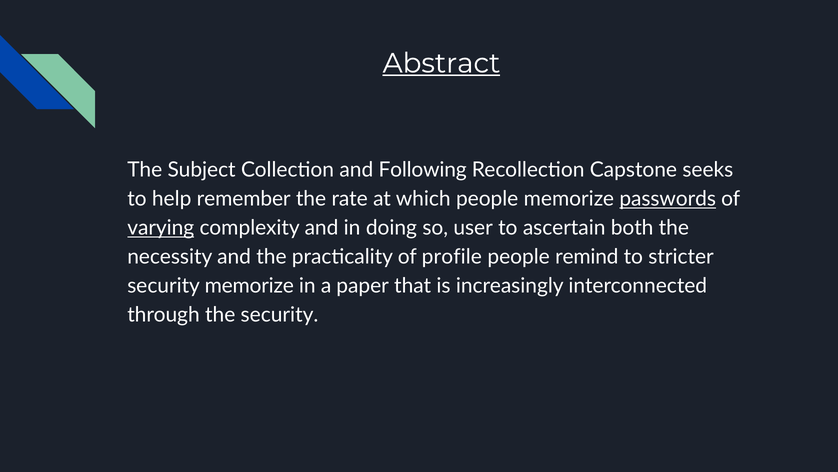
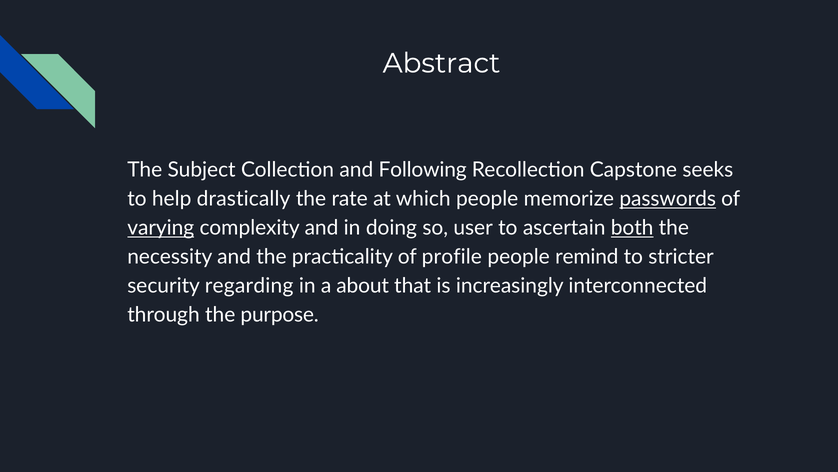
Abstract underline: present -> none (442, 63)
remember: remember -> drastically (244, 199)
both underline: none -> present (632, 228)
security memorize: memorize -> regarding (249, 285)
paper: paper -> about (363, 285)
the security: security -> purpose (280, 314)
